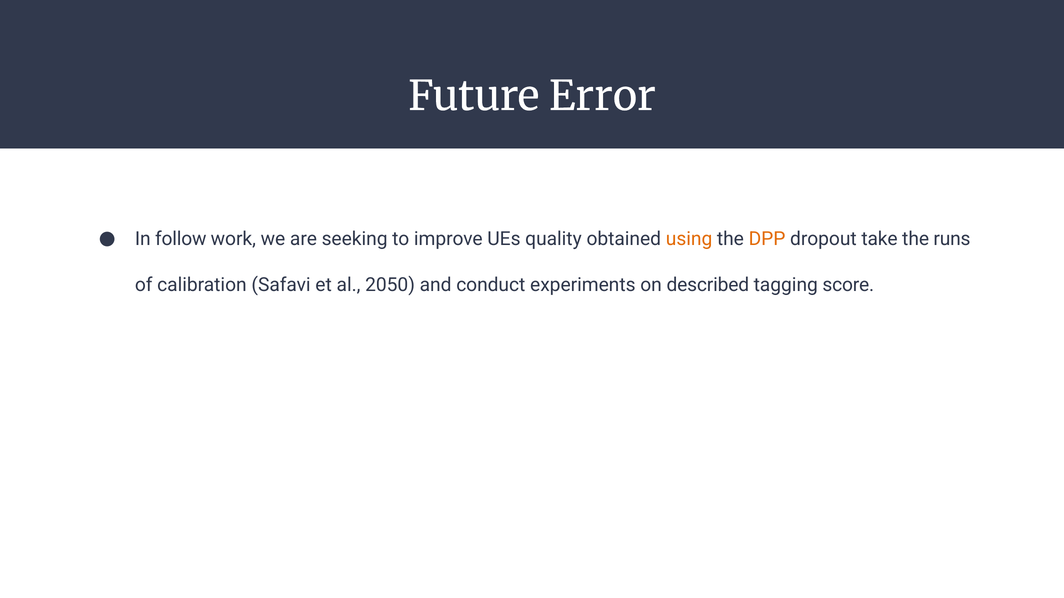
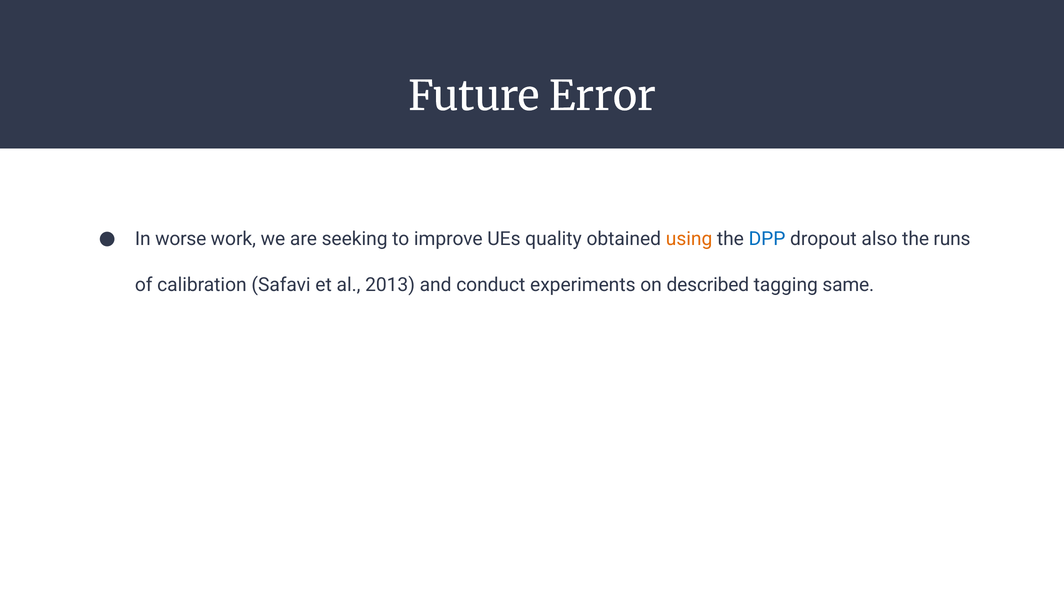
follow: follow -> worse (181, 239)
DPP colour: orange -> blue (767, 239)
take: take -> also (879, 239)
2050: 2050 -> 2013 (390, 285)
score: score -> same (848, 285)
